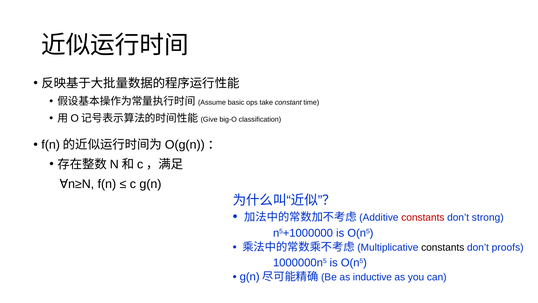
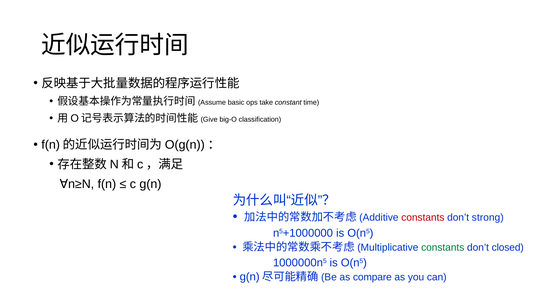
constants colour: black -> green (443, 247)
proofs: proofs -> closed (508, 247)
inductive: inductive -> compare (372, 277)
